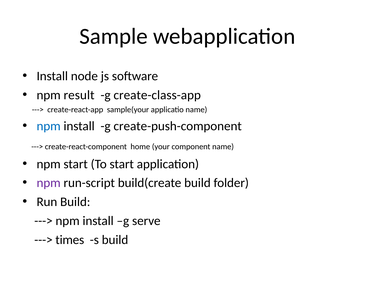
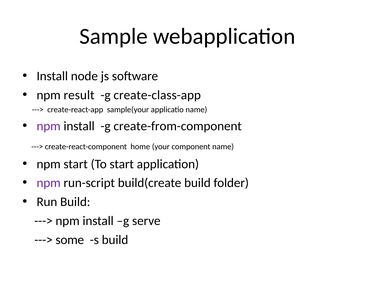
npm colour: blue -> purple (49, 126)
create-push-component: create-push-component -> create-from-component (178, 126)
times: times -> some (70, 240)
